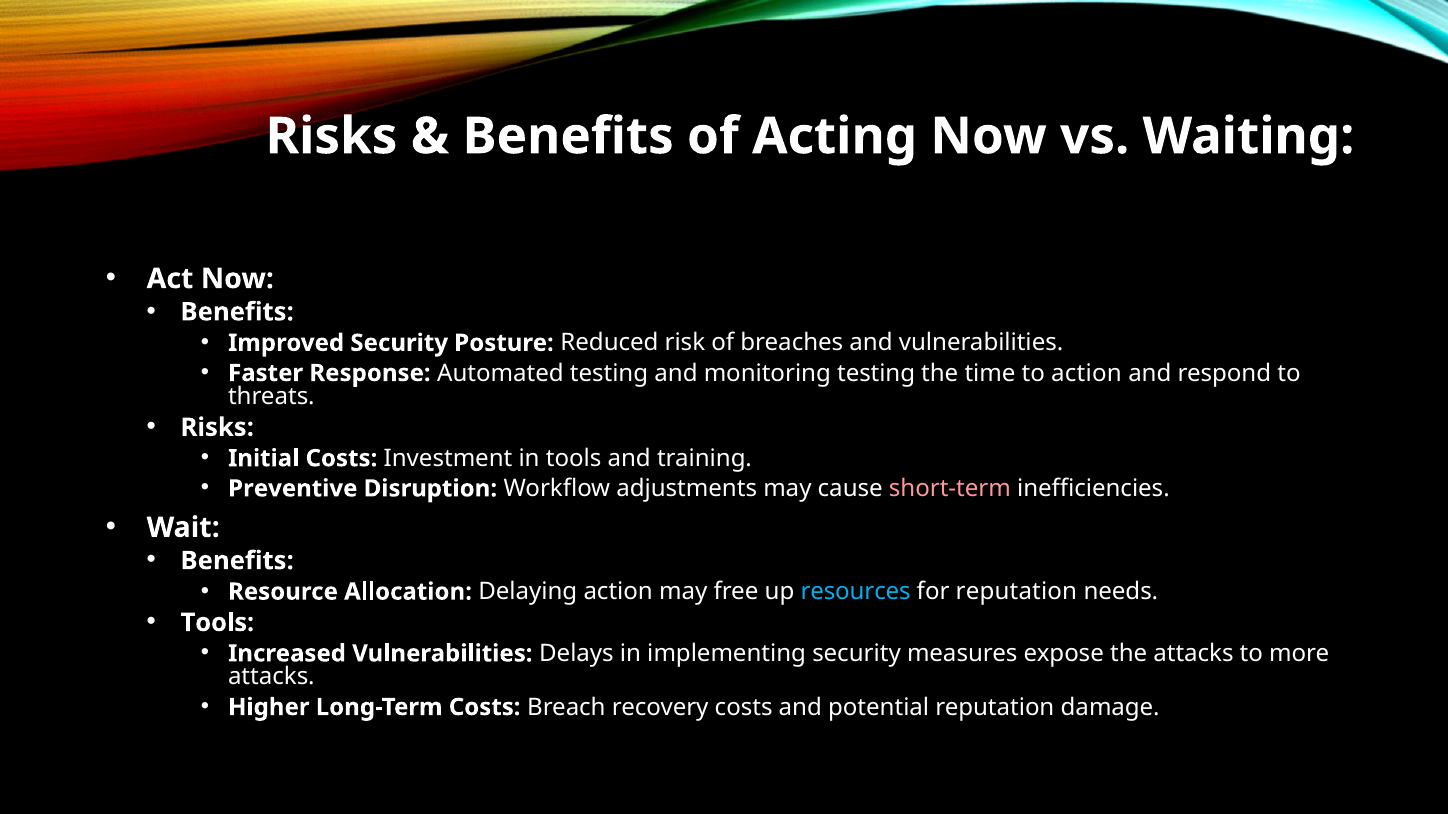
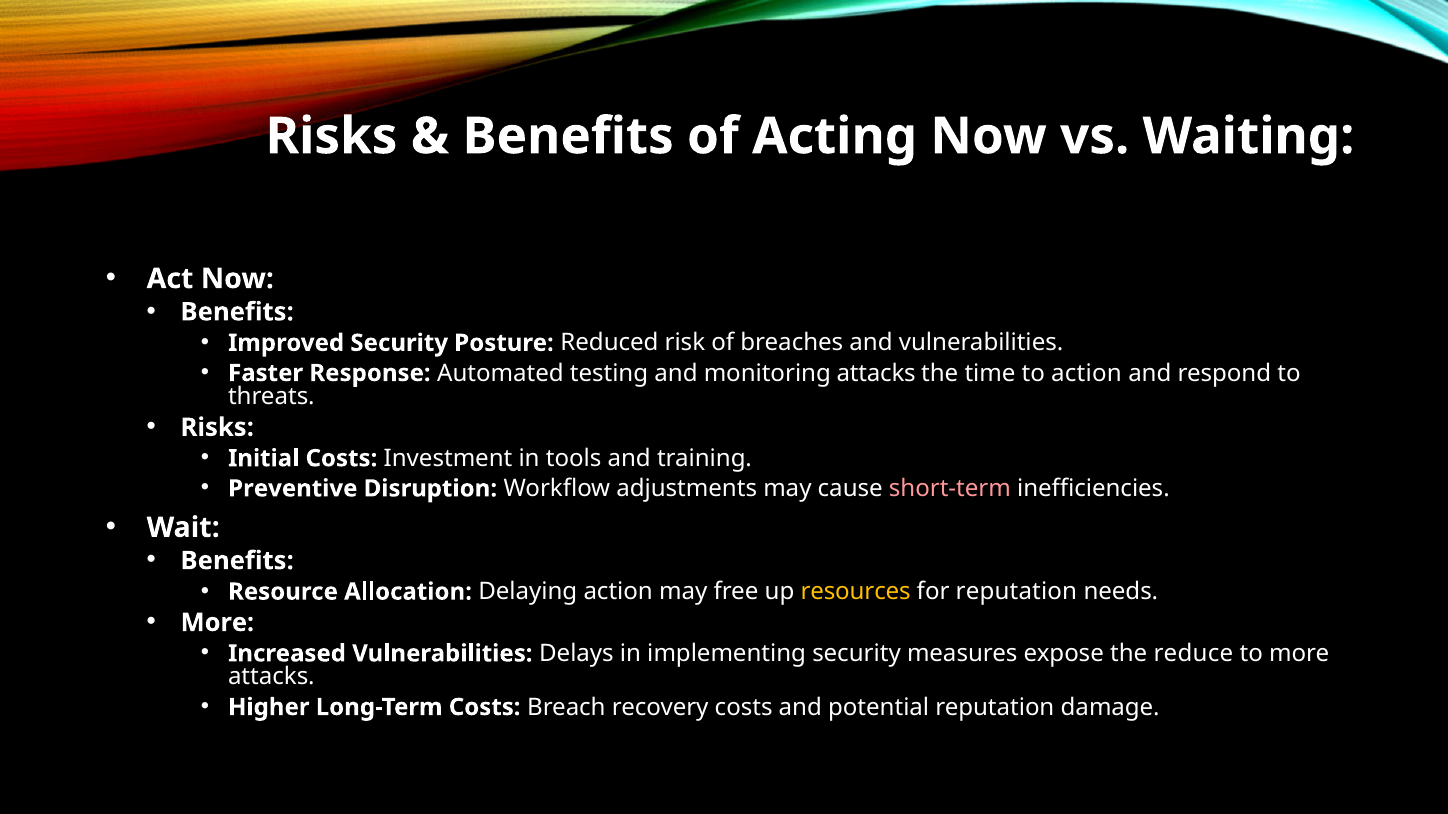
monitoring testing: testing -> attacks (876, 373)
resources colour: light blue -> yellow (856, 592)
Tools: Tools -> More (217, 623)
the attacks: attacks -> reduce (1193, 654)
